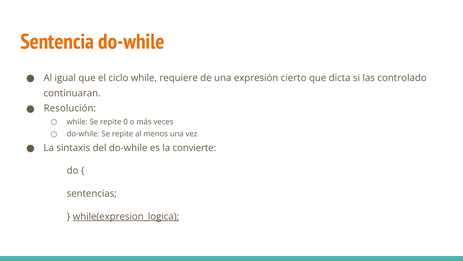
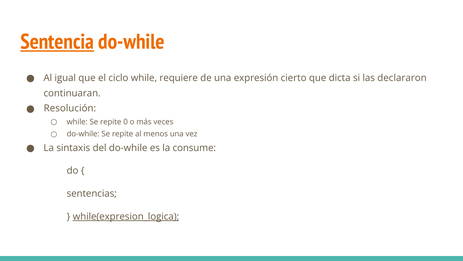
Sentencia underline: none -> present (57, 42)
controlado: controlado -> declararon (402, 78)
convierte: convierte -> consume (194, 148)
